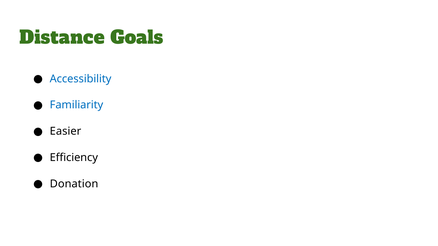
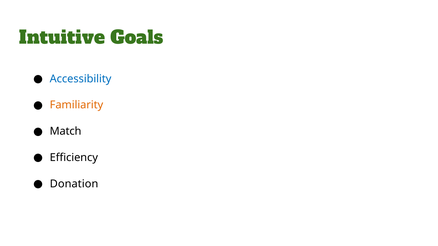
Distance: Distance -> Intuitive (62, 38)
Familiarity colour: blue -> orange (76, 105)
Easier: Easier -> Match (66, 131)
